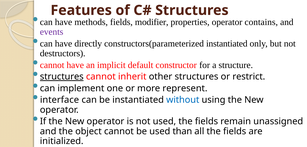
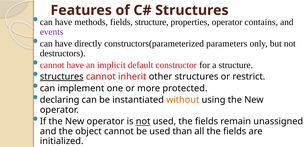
fields modifier: modifier -> structure (152, 22)
constructors(parameterized instantiated: instantiated -> parameters (227, 44)
represent: represent -> protected (185, 89)
interface: interface -> declaring (60, 100)
without colour: blue -> orange (183, 100)
not underline: none -> present (143, 122)
